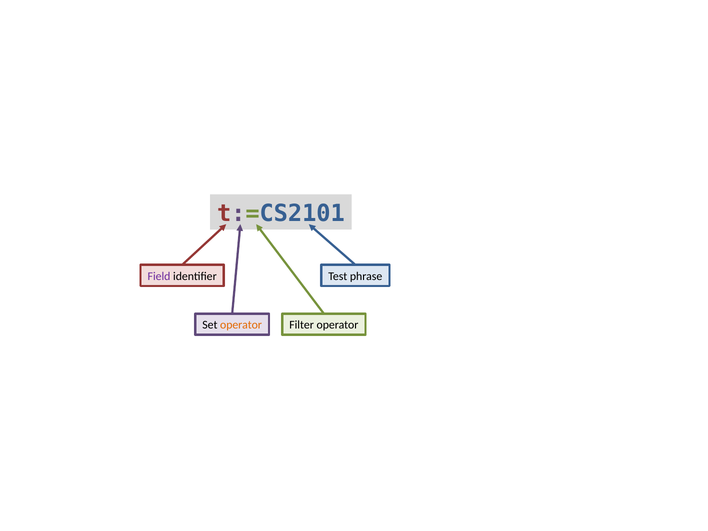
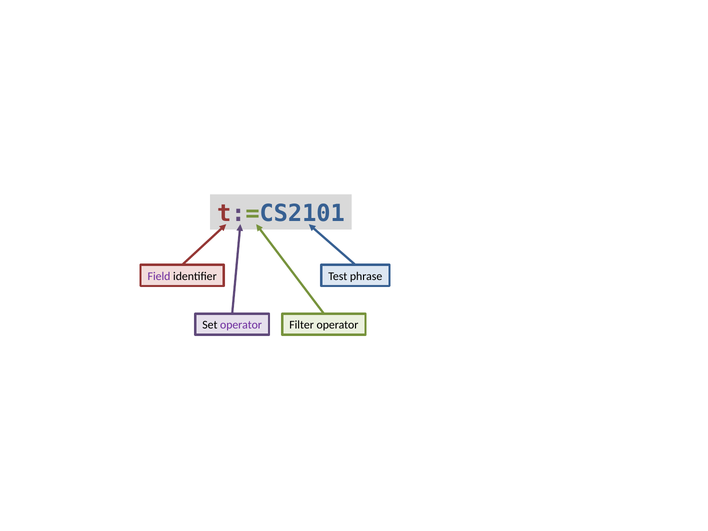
operator colour: orange -> purple (241, 325)
